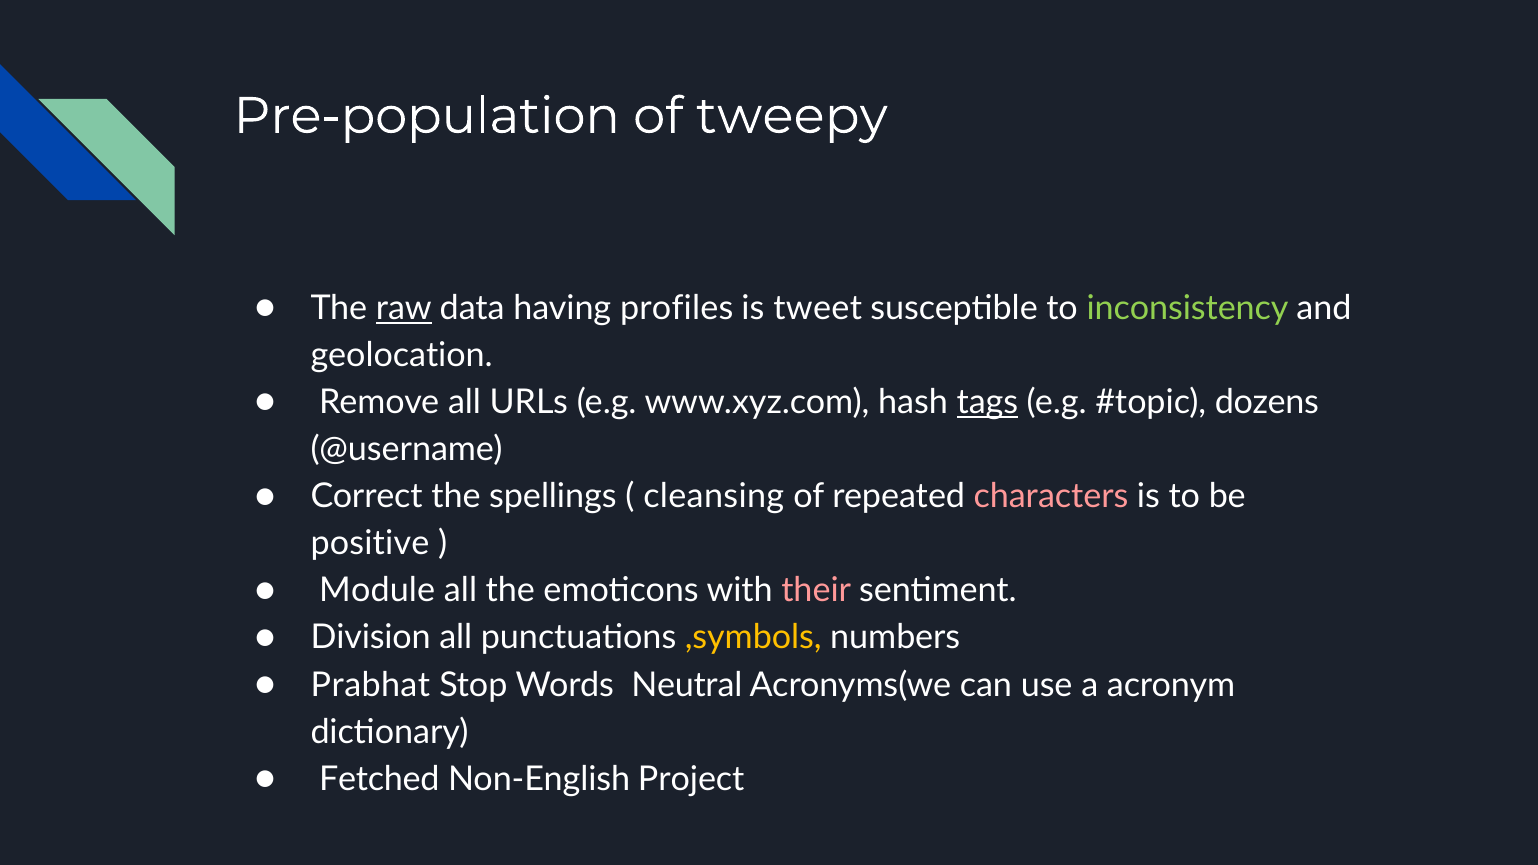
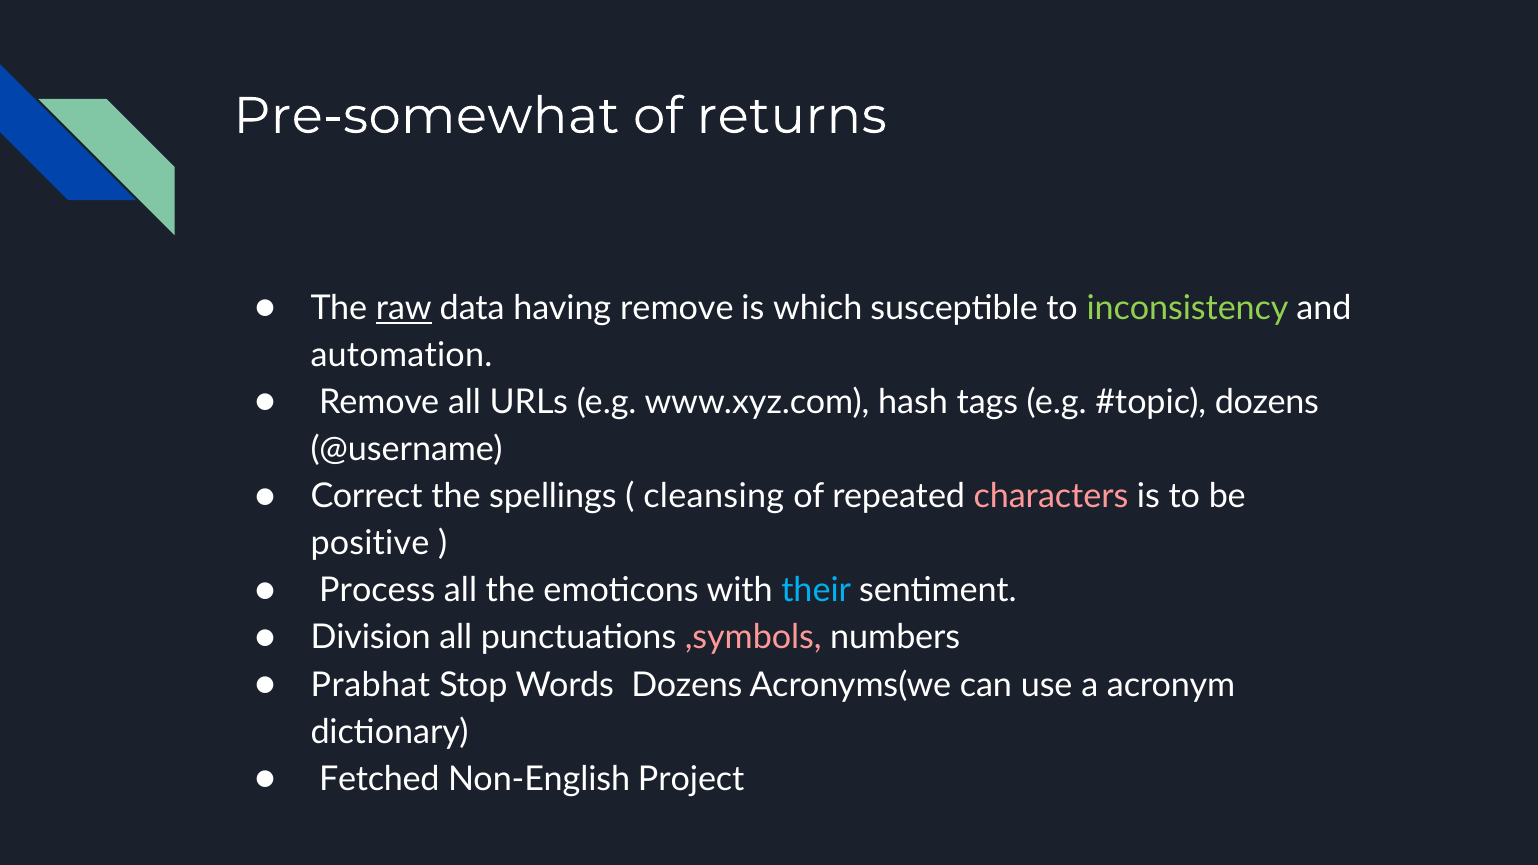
Pre-population: Pre-population -> Pre-somewhat (426, 116)
tweepy: tweepy -> returns (792, 116)
having profiles: profiles -> remove (677, 308)
tweet: tweet -> which (818, 308)
geolocation: geolocation -> automation (401, 355)
tags underline: present -> none (987, 402)
Module: Module -> Process (377, 591)
their colour: pink -> light blue (816, 591)
,symbols colour: yellow -> pink (753, 638)
Words Neutral: Neutral -> Dozens (687, 685)
